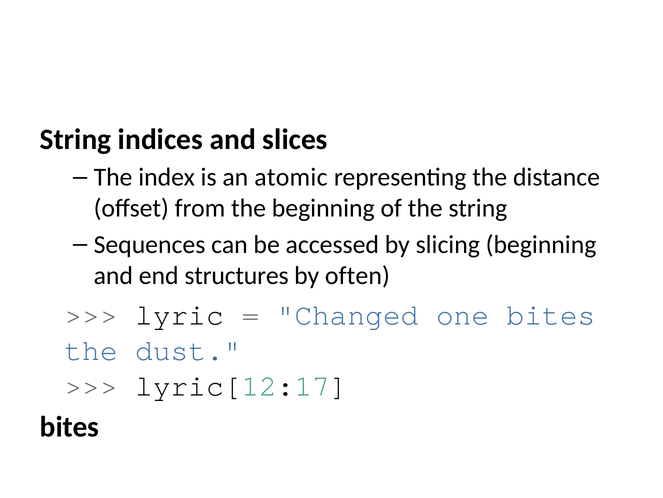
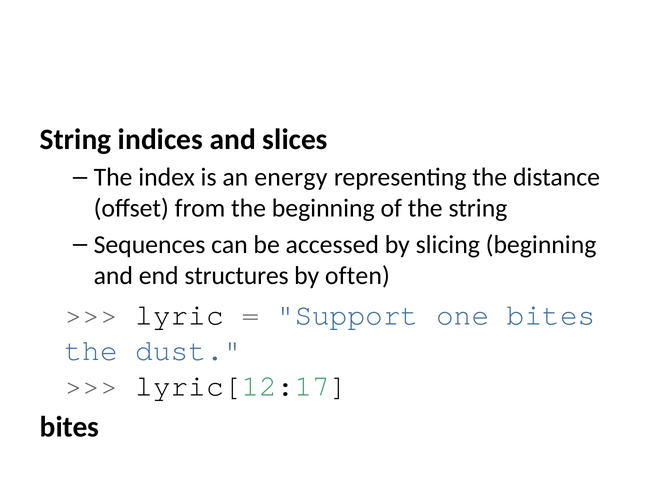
atomic: atomic -> energy (291, 177)
Changed: Changed -> Support (348, 315)
